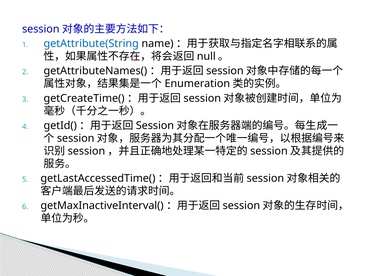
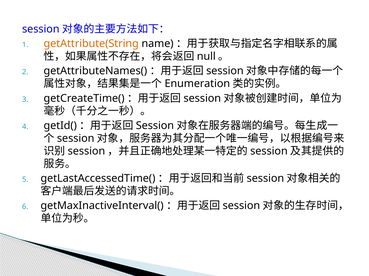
getAttribute(String colour: blue -> orange (91, 44)
